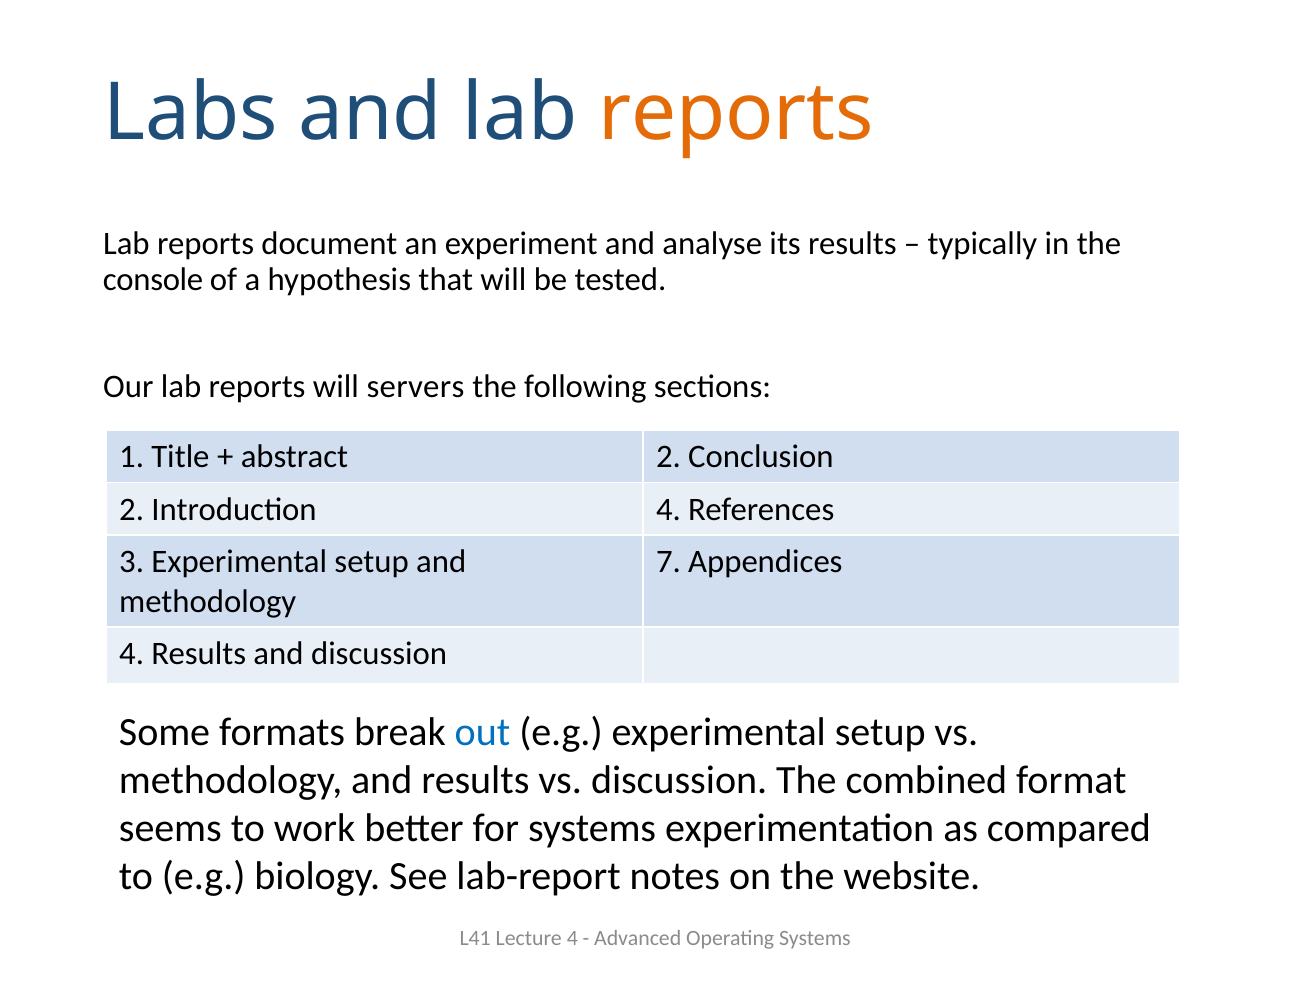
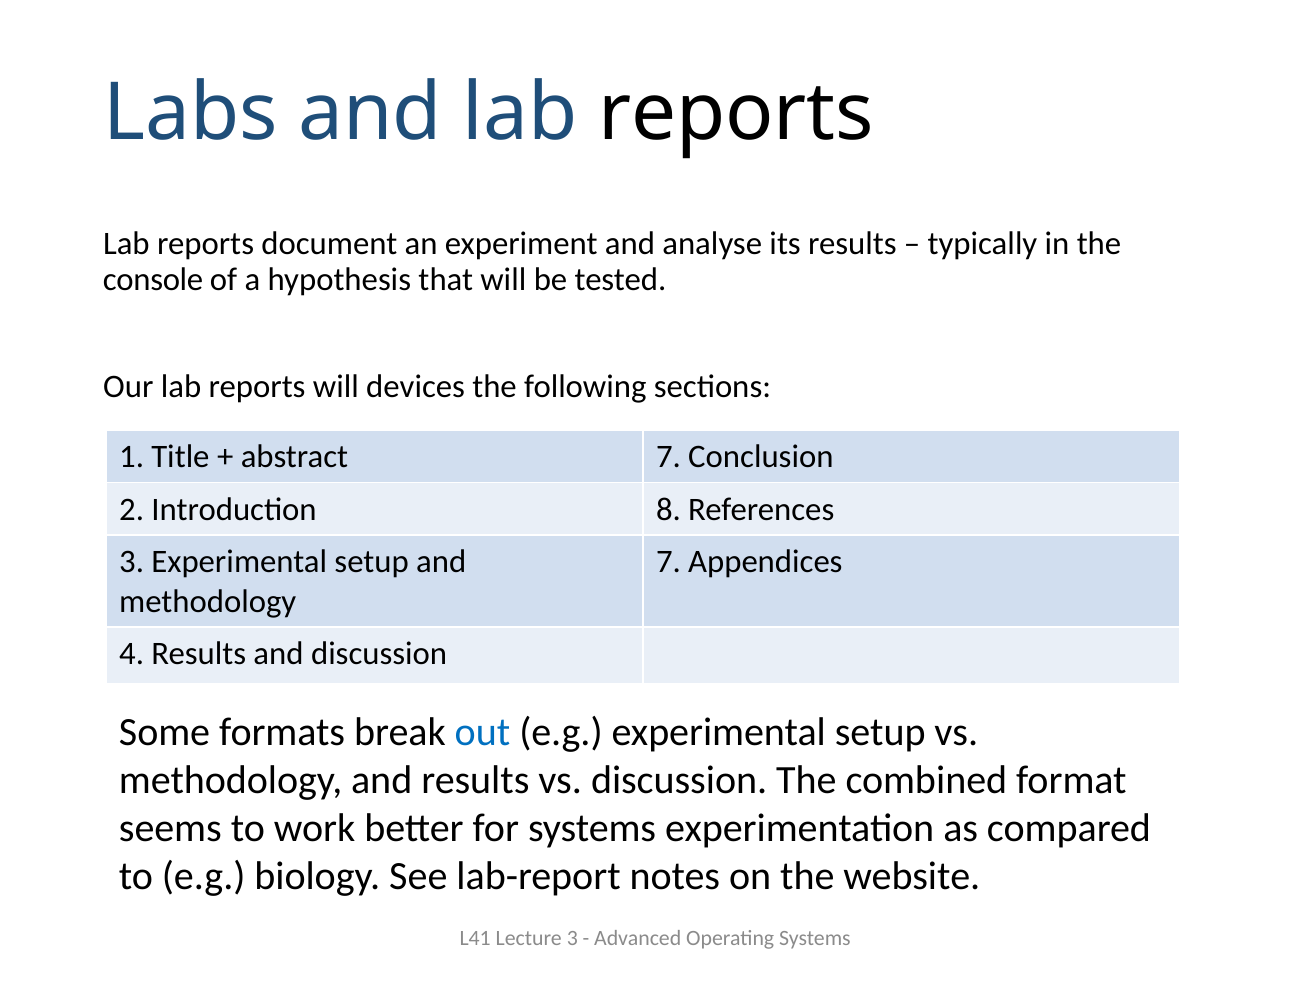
reports colour: orange -> black (736, 113)
servers: servers -> devices (416, 387)
abstract 2: 2 -> 7 (668, 457)
Introduction 4: 4 -> 8 (668, 510)
Lecture 4: 4 -> 3 (572, 939)
